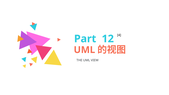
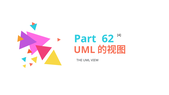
12: 12 -> 62 (108, 39)
